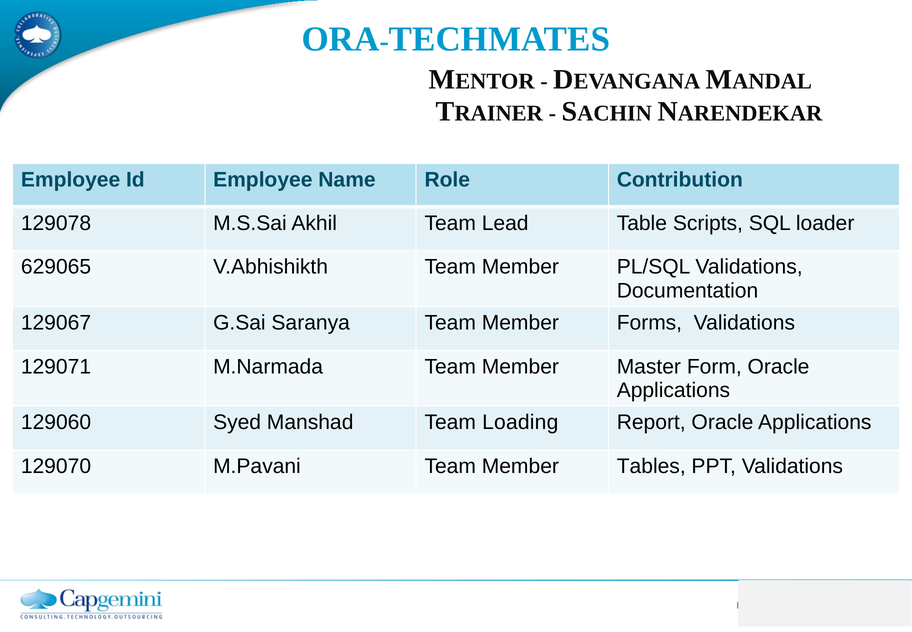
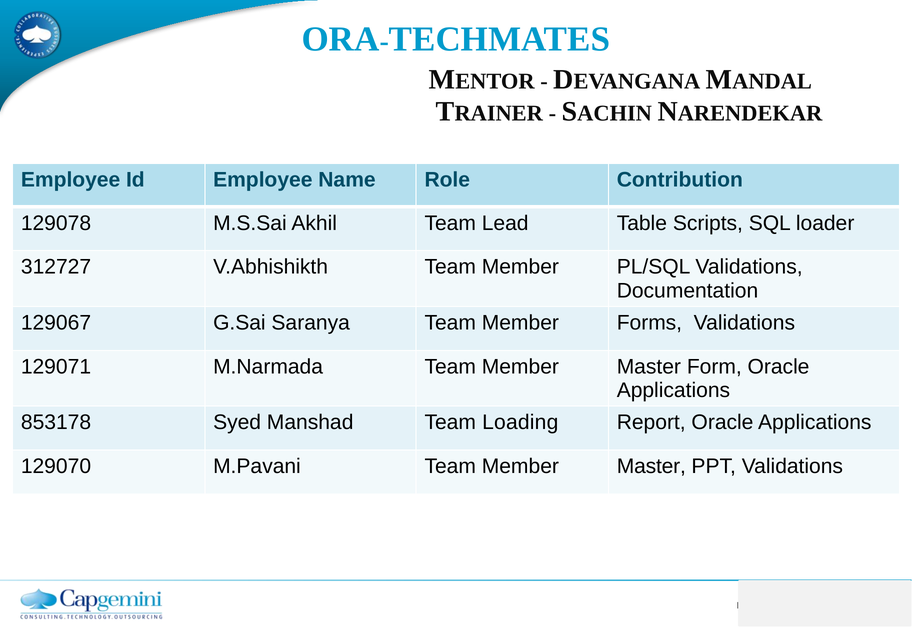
629065: 629065 -> 312727 (56, 267)
129060: 129060 -> 853178 (56, 422)
M.Pavani Team Member Tables: Tables -> Master (651, 466)
